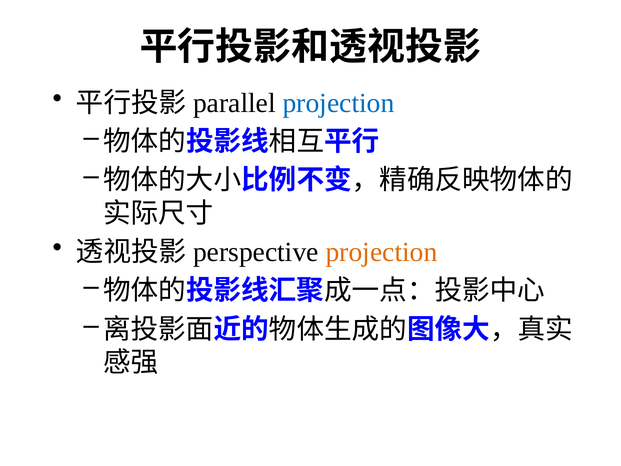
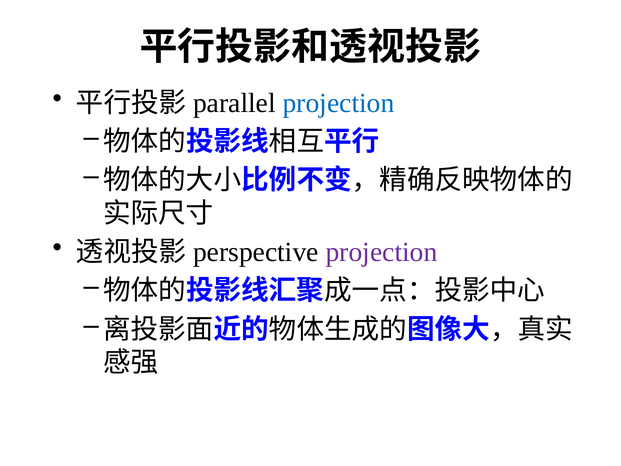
projection colour: orange -> purple (382, 252)
